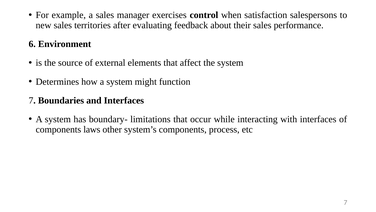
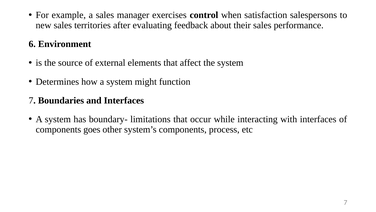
laws: laws -> goes (92, 129)
